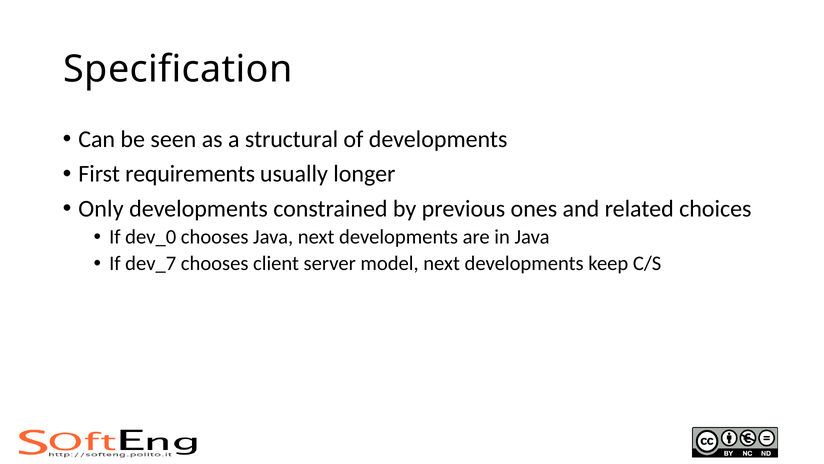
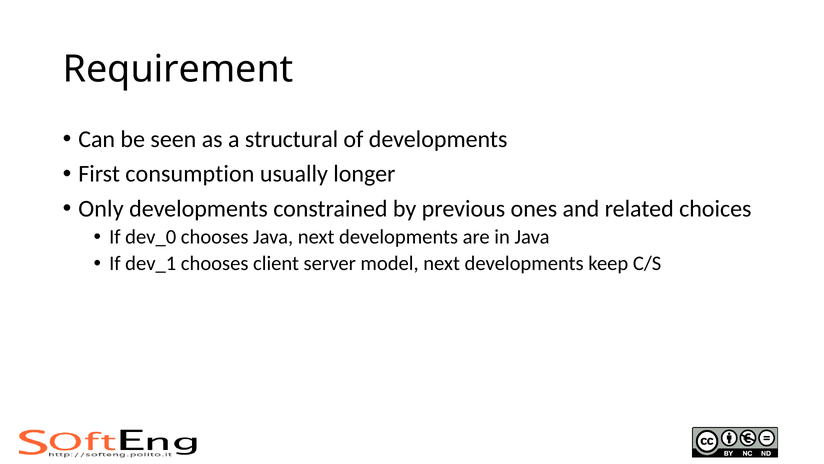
Specification: Specification -> Requirement (178, 69)
requirements: requirements -> consumption (190, 174)
dev_7: dev_7 -> dev_1 (151, 263)
